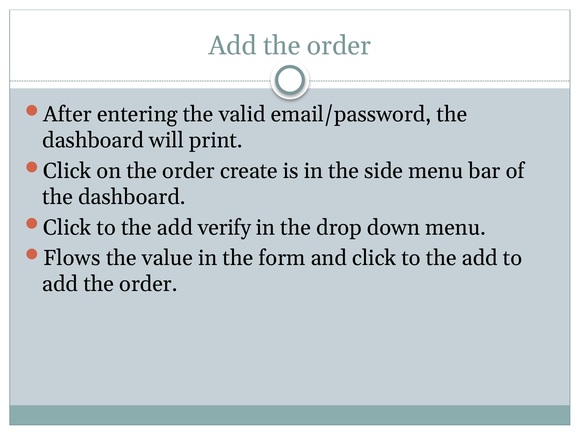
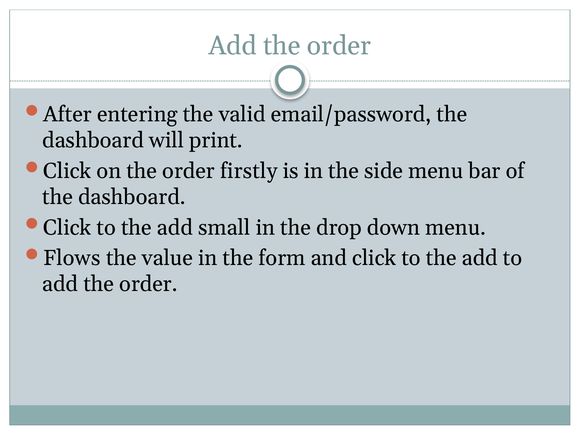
create: create -> firstly (249, 171)
verify: verify -> small (224, 228)
